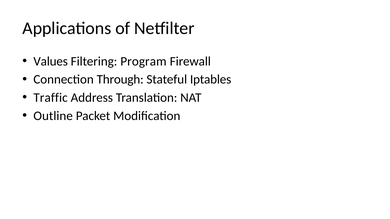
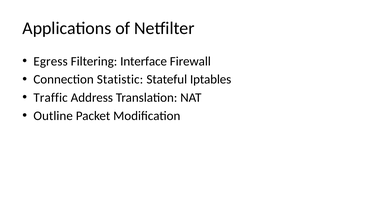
Values: Values -> Egress (51, 61)
Program: Program -> Interface (144, 61)
Through: Through -> Statistic (120, 80)
